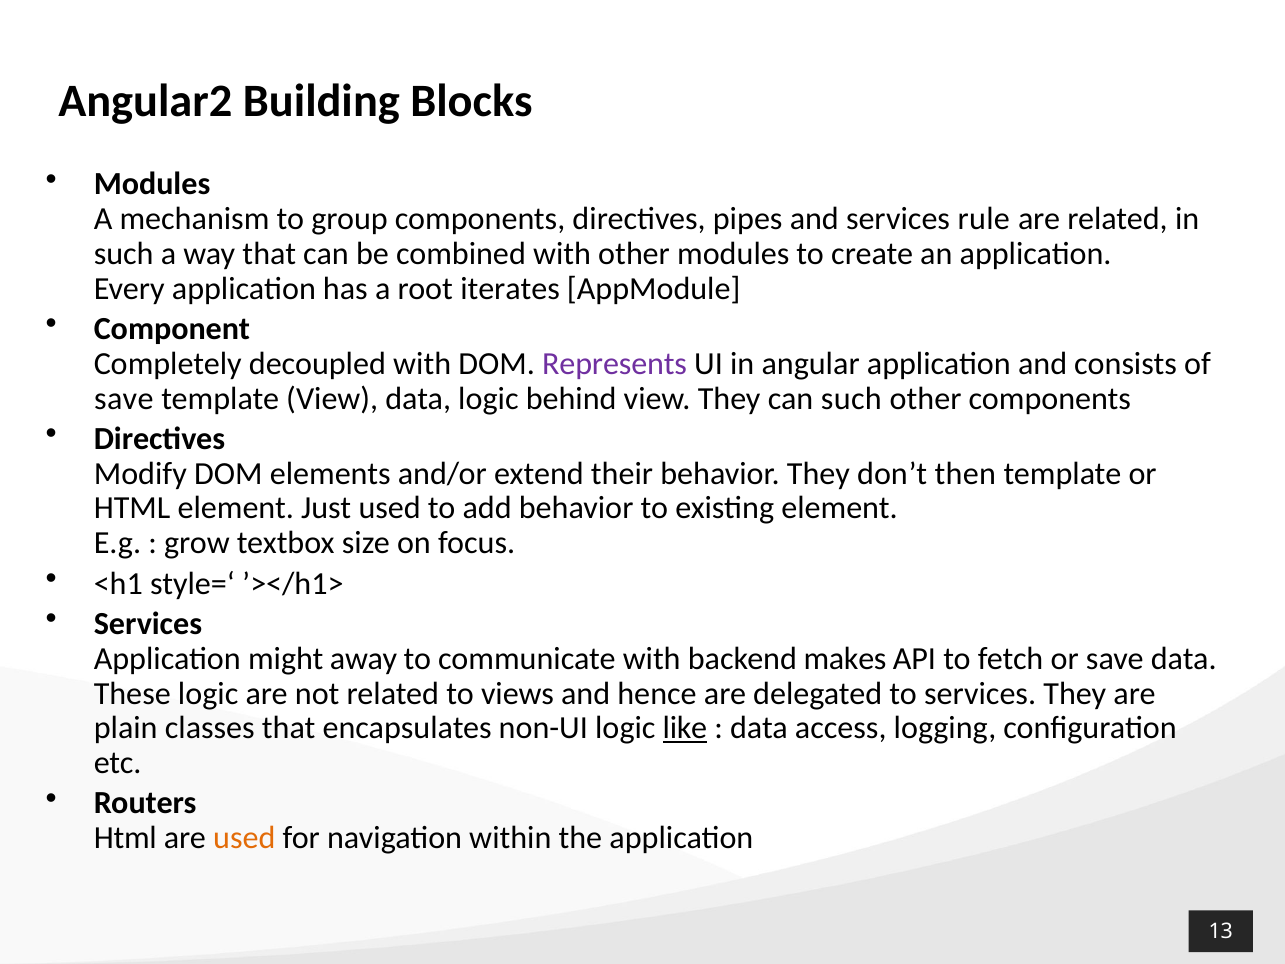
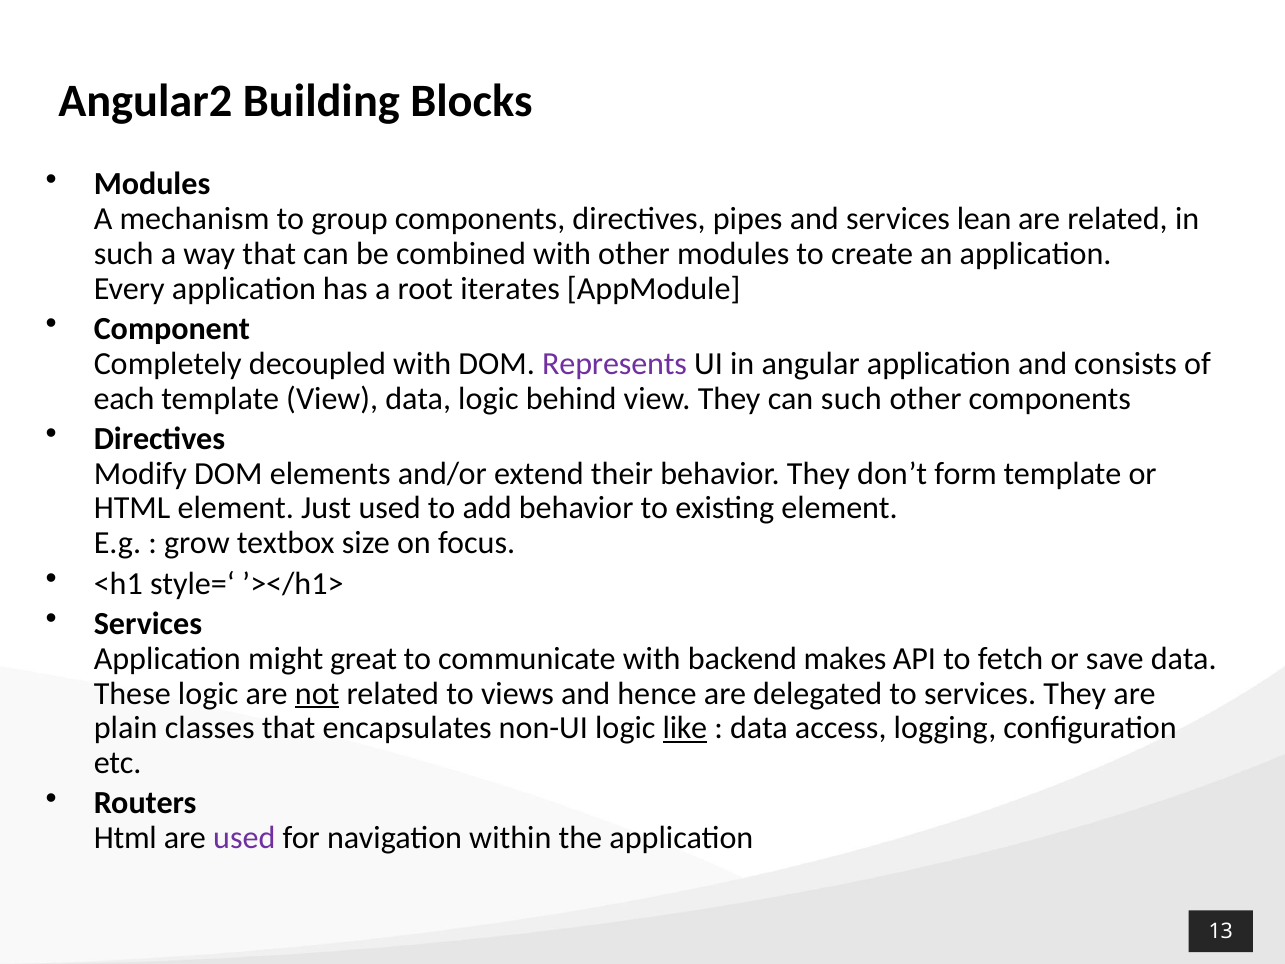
rule: rule -> lean (984, 219)
save: save -> each (124, 398)
then: then -> form (966, 473)
away: away -> great (364, 659)
not underline: none -> present (317, 693)
used colour: orange -> purple (244, 838)
